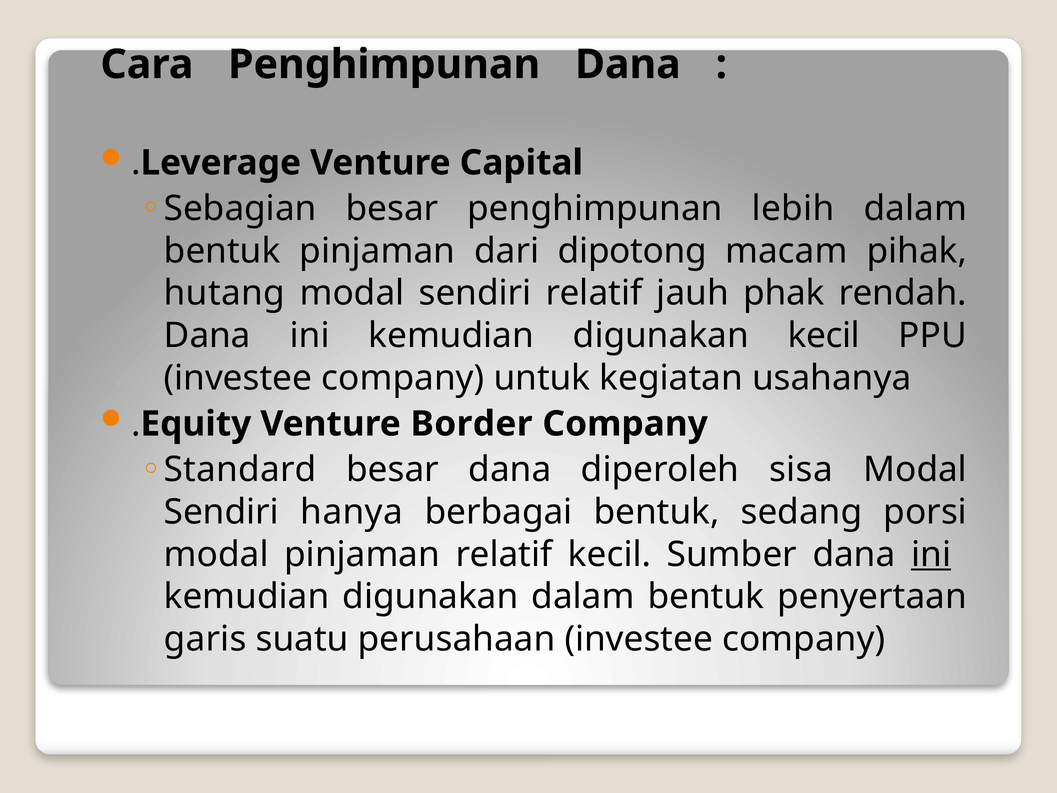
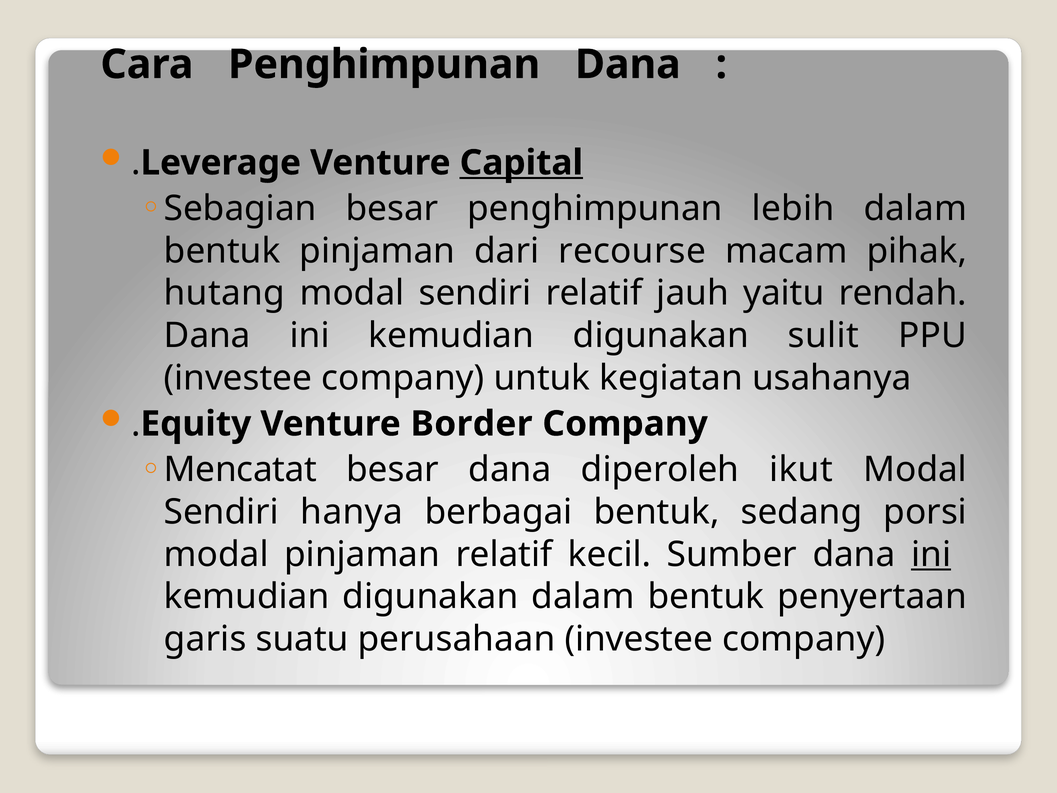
Capital underline: none -> present (521, 163)
dipotong: dipotong -> recourse (632, 251)
phak: phak -> yaitu (784, 293)
digunakan kecil: kecil -> sulit (823, 336)
Standard: Standard -> Mencatat (240, 470)
sisa: sisa -> ikut (801, 470)
